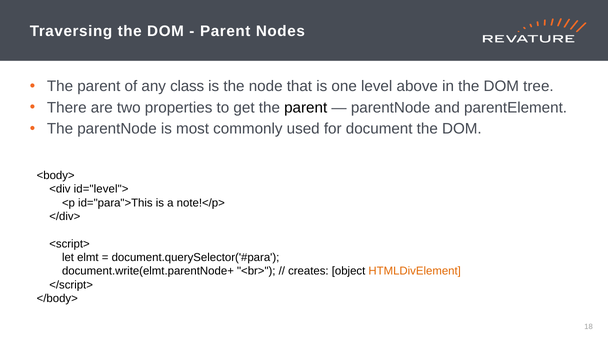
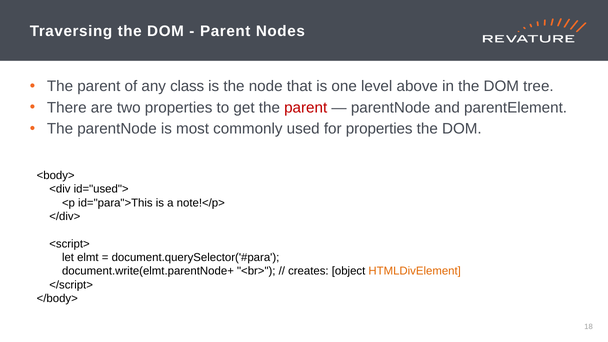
parent colour: black -> red (306, 108)
for document: document -> properties (379, 129)
id="level">: id="level"> -> id="used"> (101, 189)
